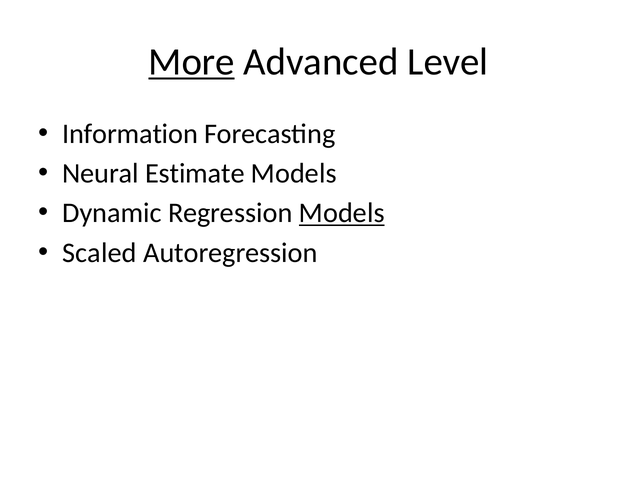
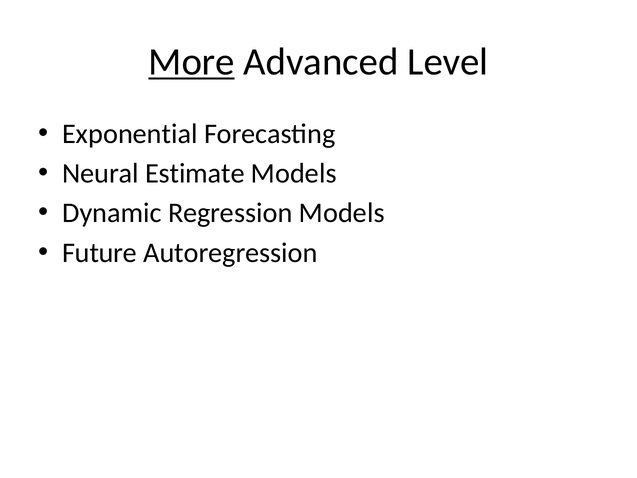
Information: Information -> Exponential (130, 134)
Models underline: present -> none (342, 213)
Scaled: Scaled -> Future (100, 253)
